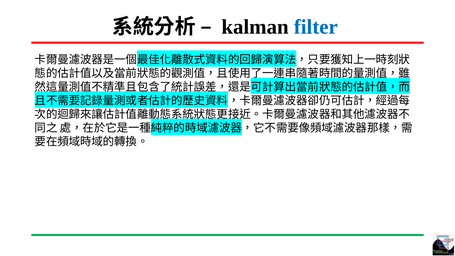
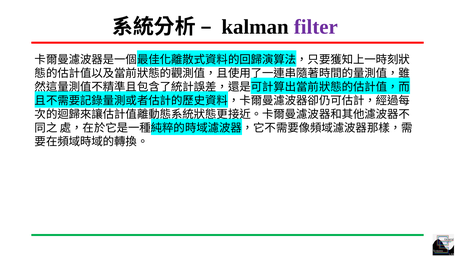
filter colour: blue -> purple (316, 27)
